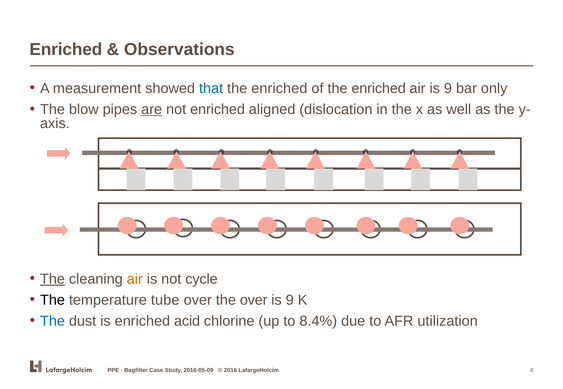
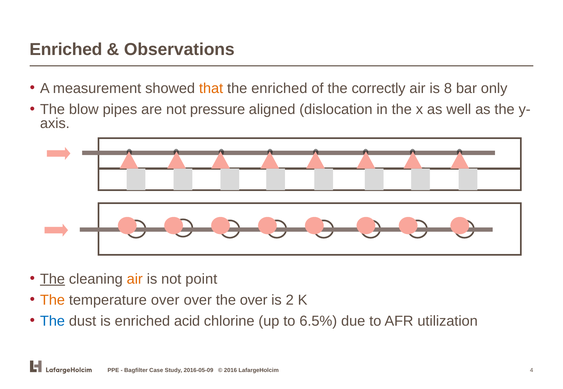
that colour: blue -> orange (211, 89)
of the enriched: enriched -> correctly (379, 89)
air is 9: 9 -> 8 (448, 89)
are underline: present -> none (152, 110)
not enriched: enriched -> pressure (218, 110)
cycle: cycle -> point (201, 280)
The colour: black -> orange (52, 301)
temperature tube: tube -> over (165, 301)
9: 9 -> 2 (290, 301)
8.4%: 8.4% -> 6.5% (318, 322)
